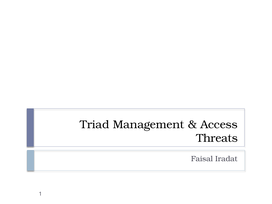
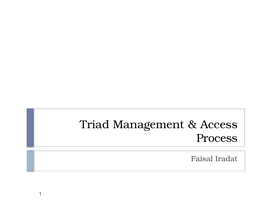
Threats: Threats -> Process (217, 138)
